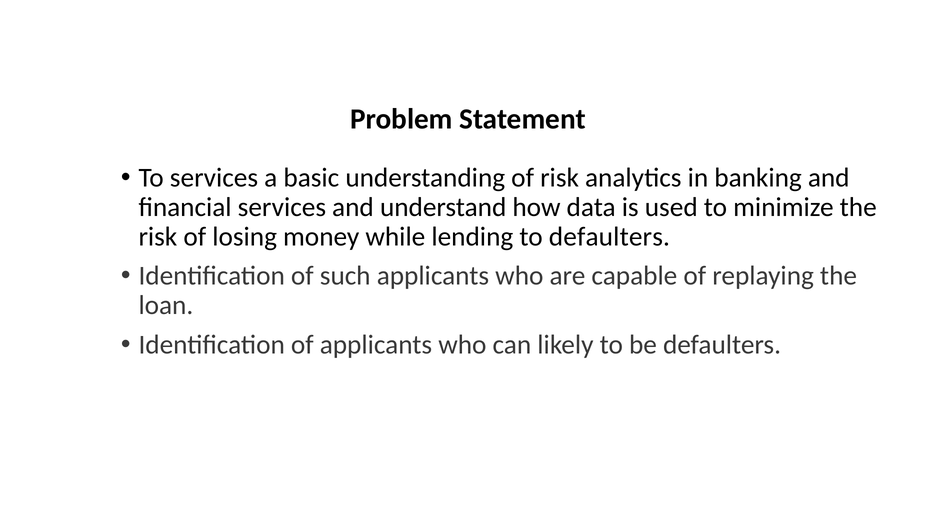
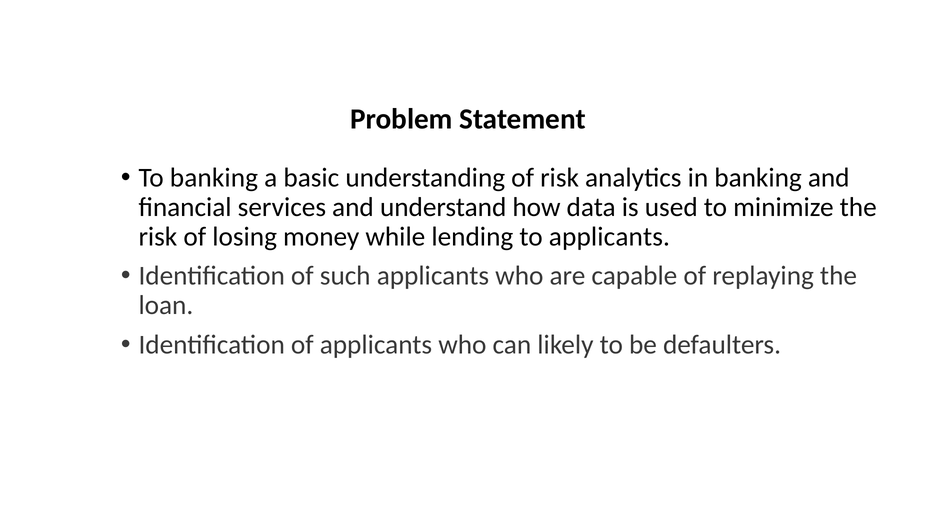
To services: services -> banking (214, 178)
to defaulters: defaulters -> applicants (609, 237)
